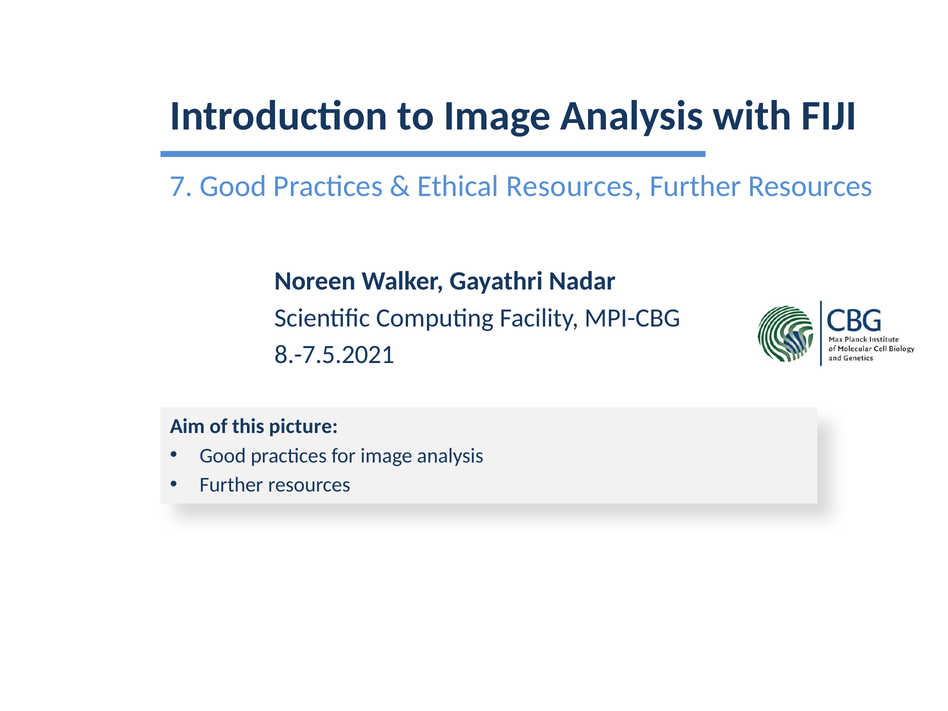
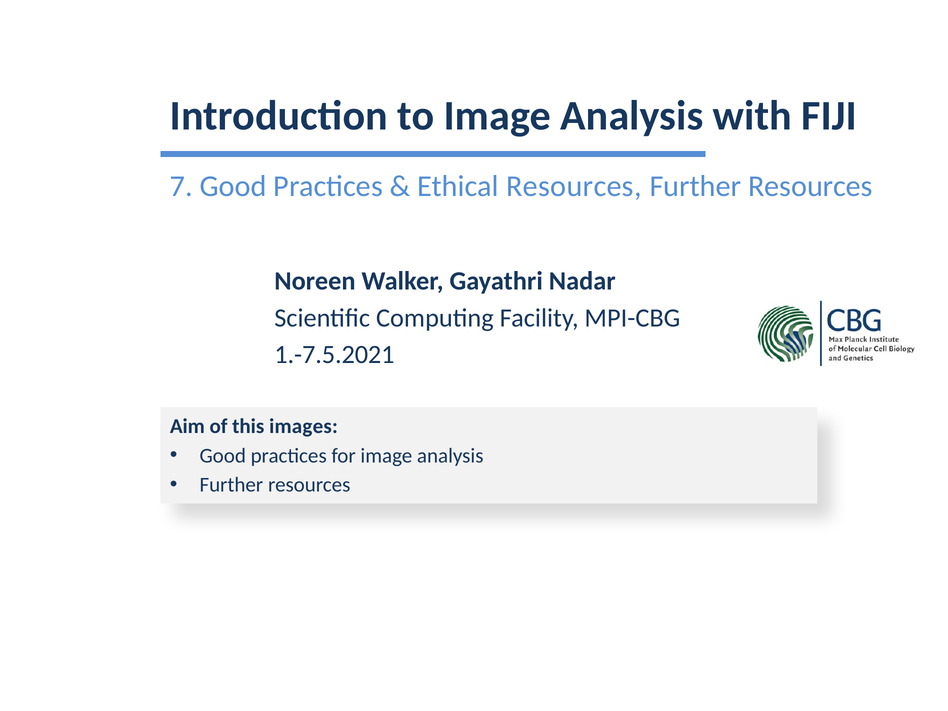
8.-7.5.2021: 8.-7.5.2021 -> 1.-7.5.2021 (334, 355)
picture: picture -> images (303, 426)
